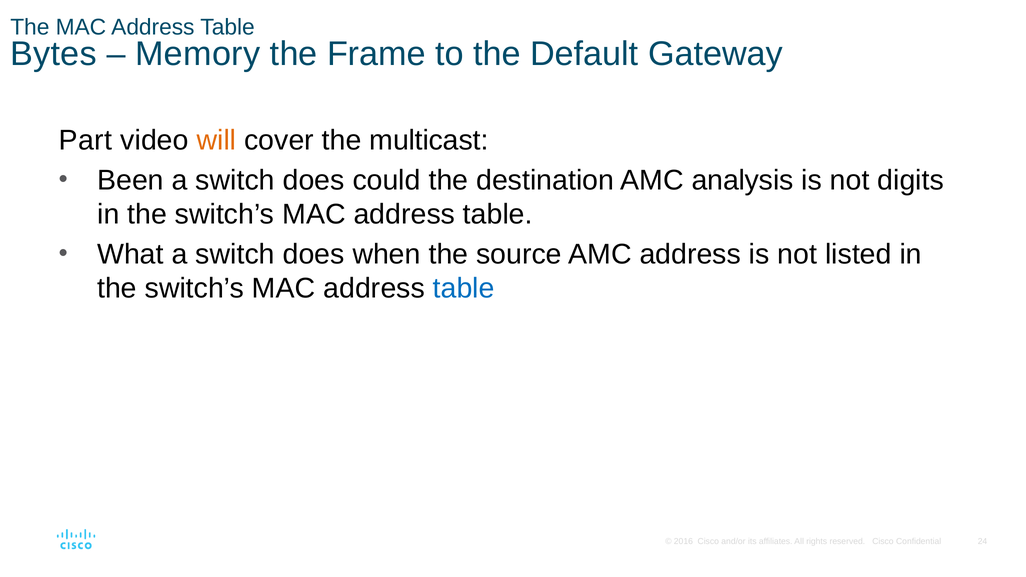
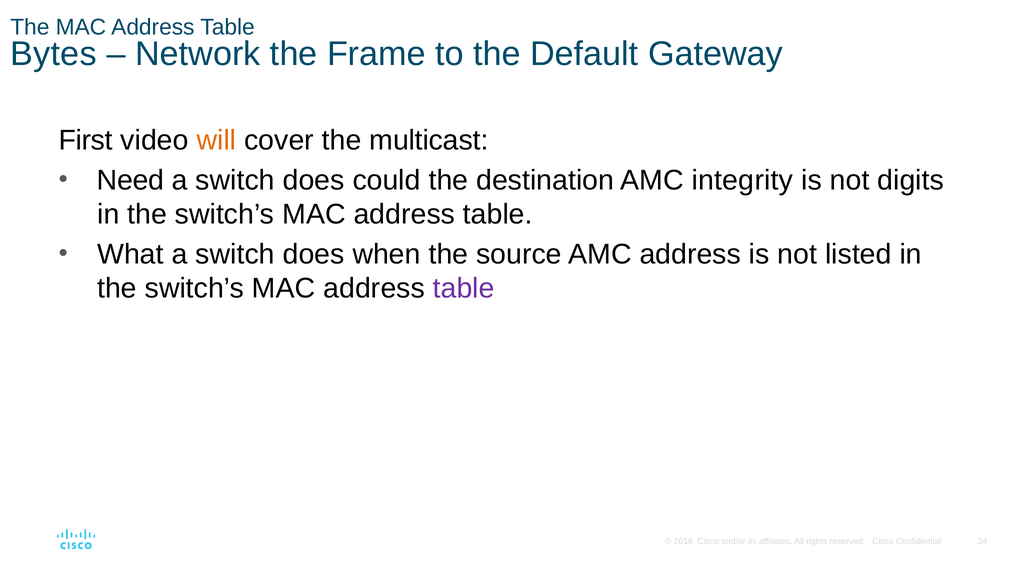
Memory: Memory -> Network (198, 54)
Part: Part -> First (86, 140)
Been: Been -> Need (131, 180)
analysis: analysis -> integrity (742, 180)
table colour: blue -> purple (464, 289)
